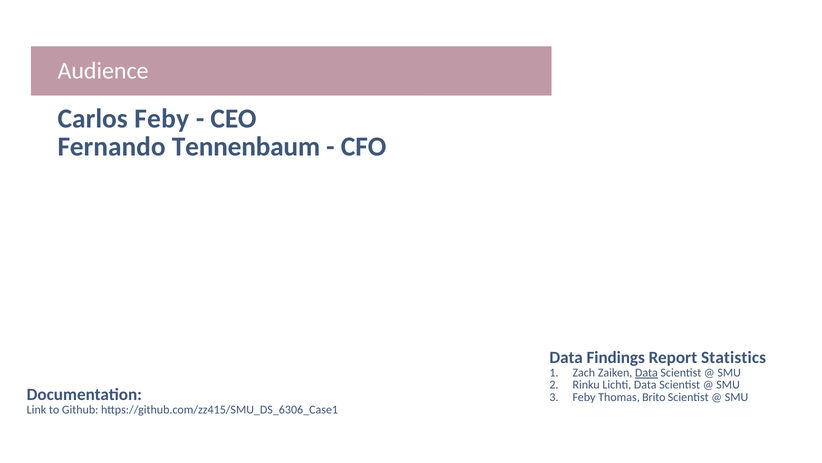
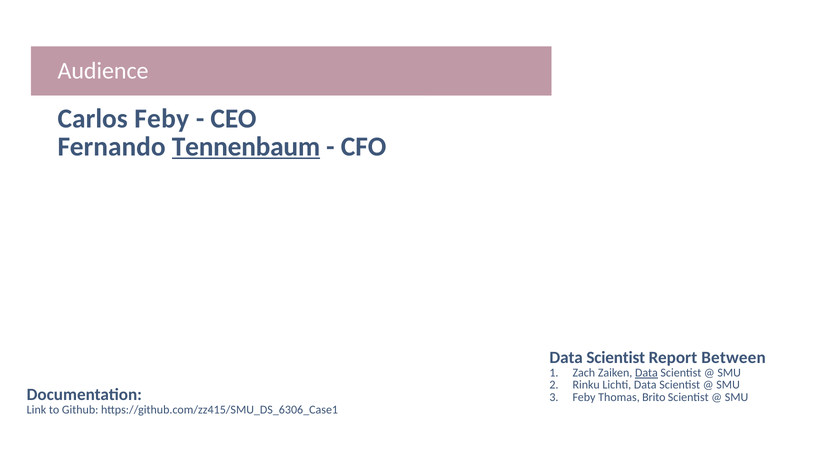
Tennenbaum underline: none -> present (246, 146)
Findings: Findings -> Scientist (616, 357)
Statistics: Statistics -> Between (734, 357)
